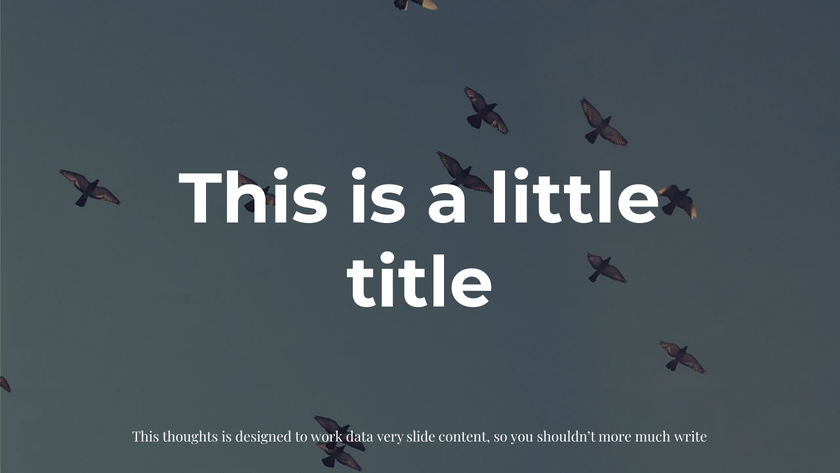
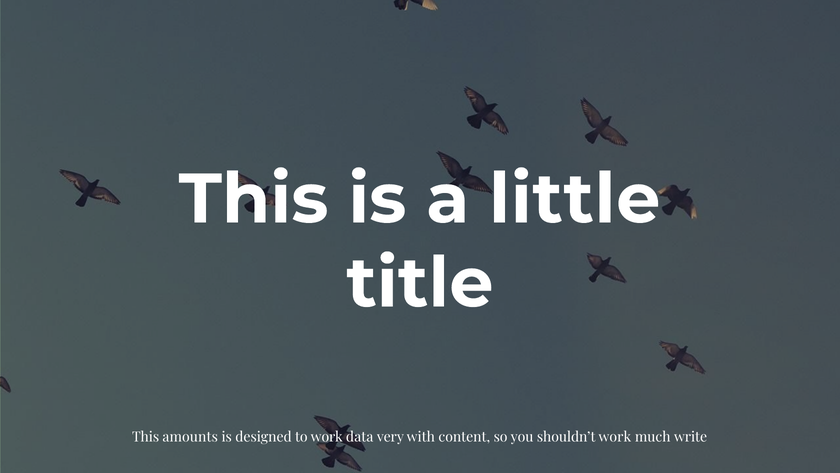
thoughts: thoughts -> amounts (190, 437)
slide: slide -> with (421, 437)
shouldn’t more: more -> work (615, 437)
